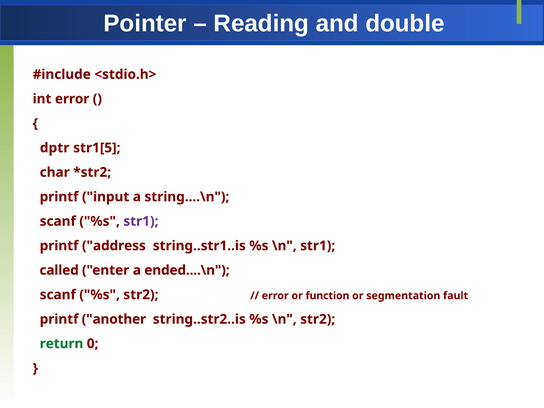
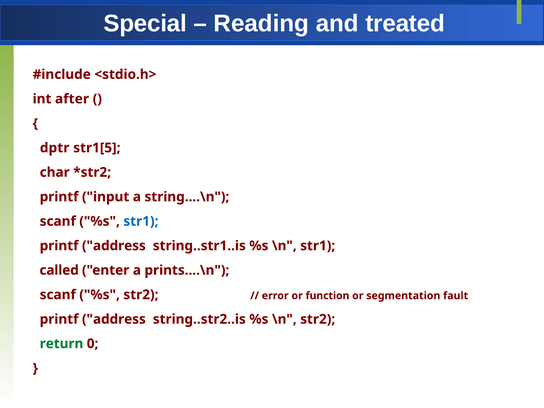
Pointer: Pointer -> Special (145, 23)
double: double -> treated (405, 23)
int error: error -> after (72, 99)
str1 colour: purple -> blue (141, 221)
ended....\n: ended....\n -> prints....\n (187, 270)
another: another -> address (114, 319)
